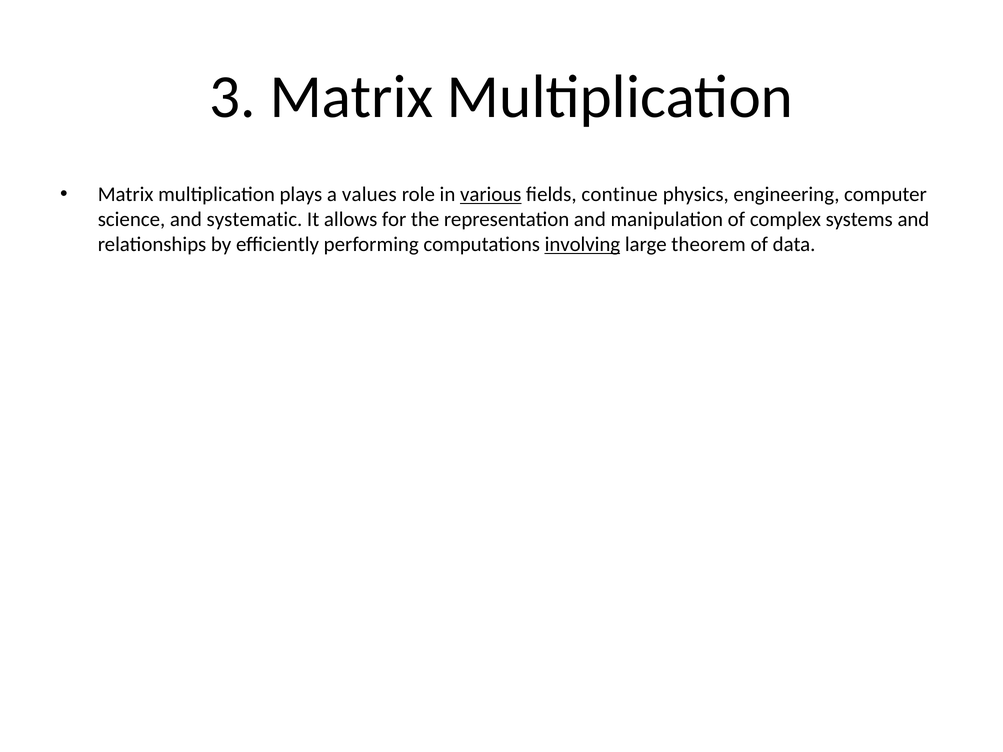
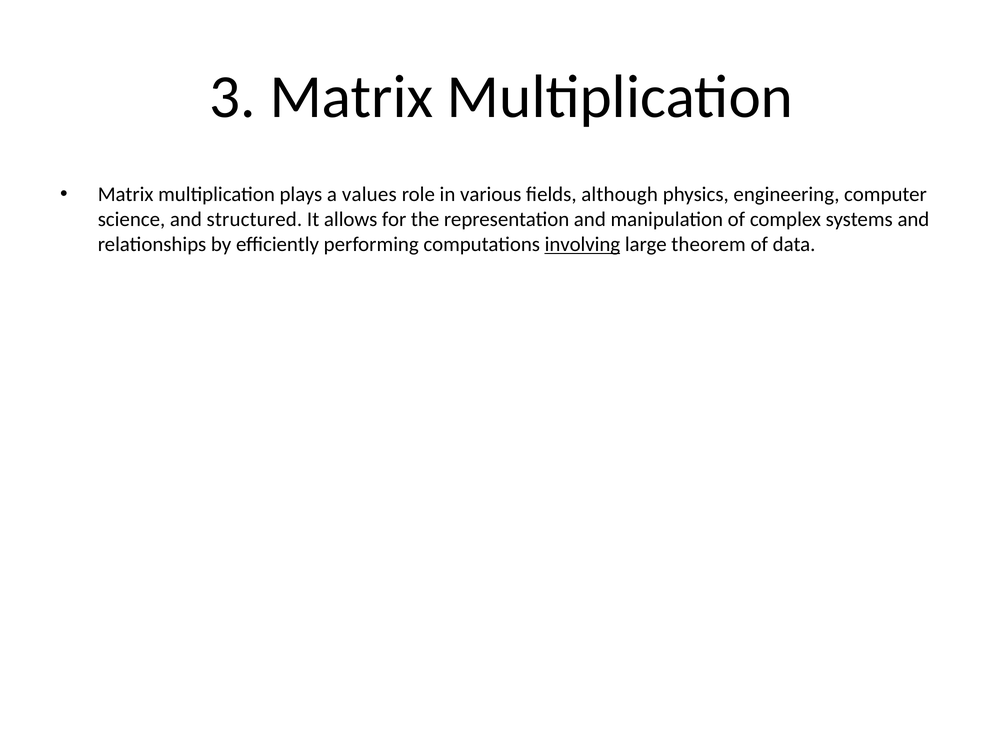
various underline: present -> none (491, 195)
continue: continue -> although (620, 195)
systematic: systematic -> structured (254, 220)
